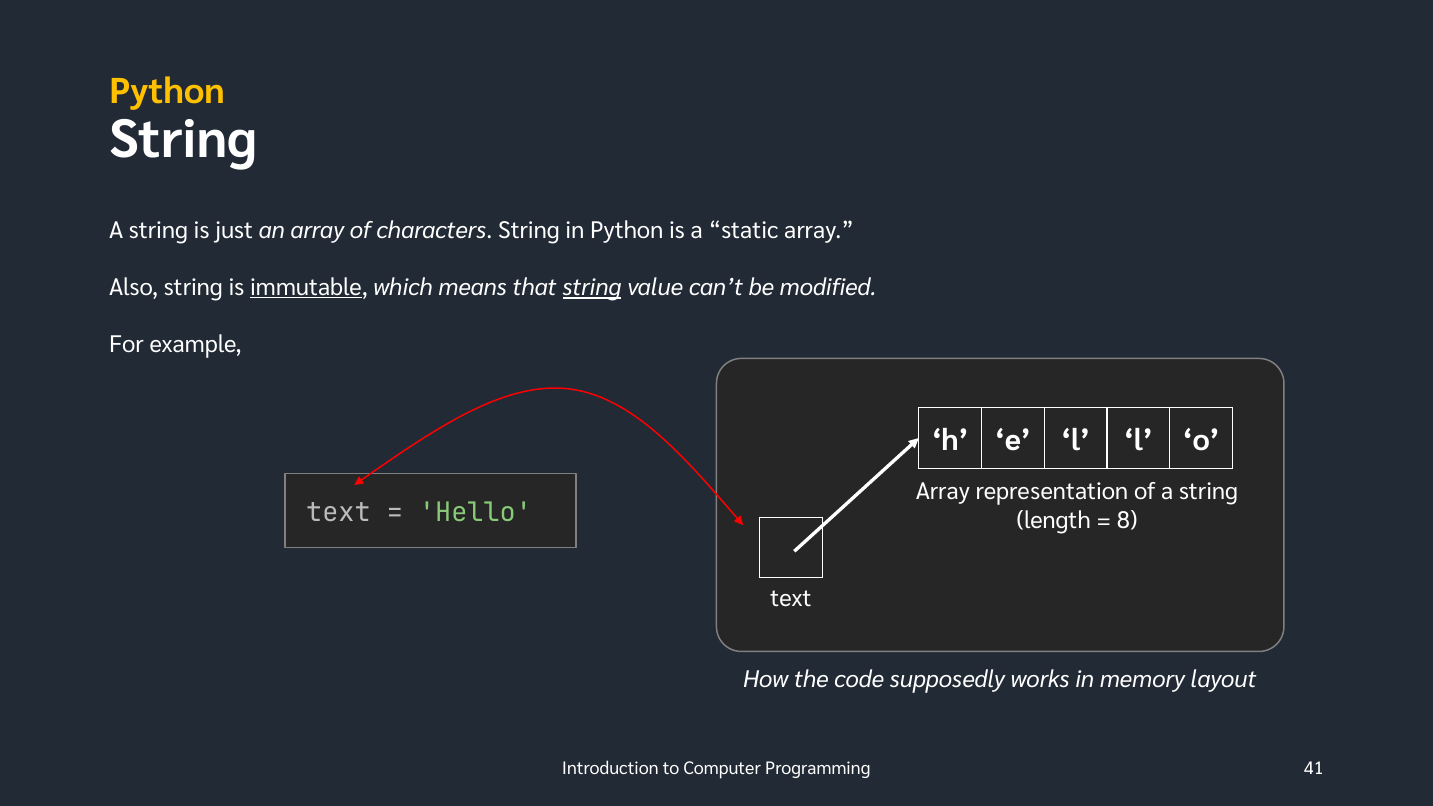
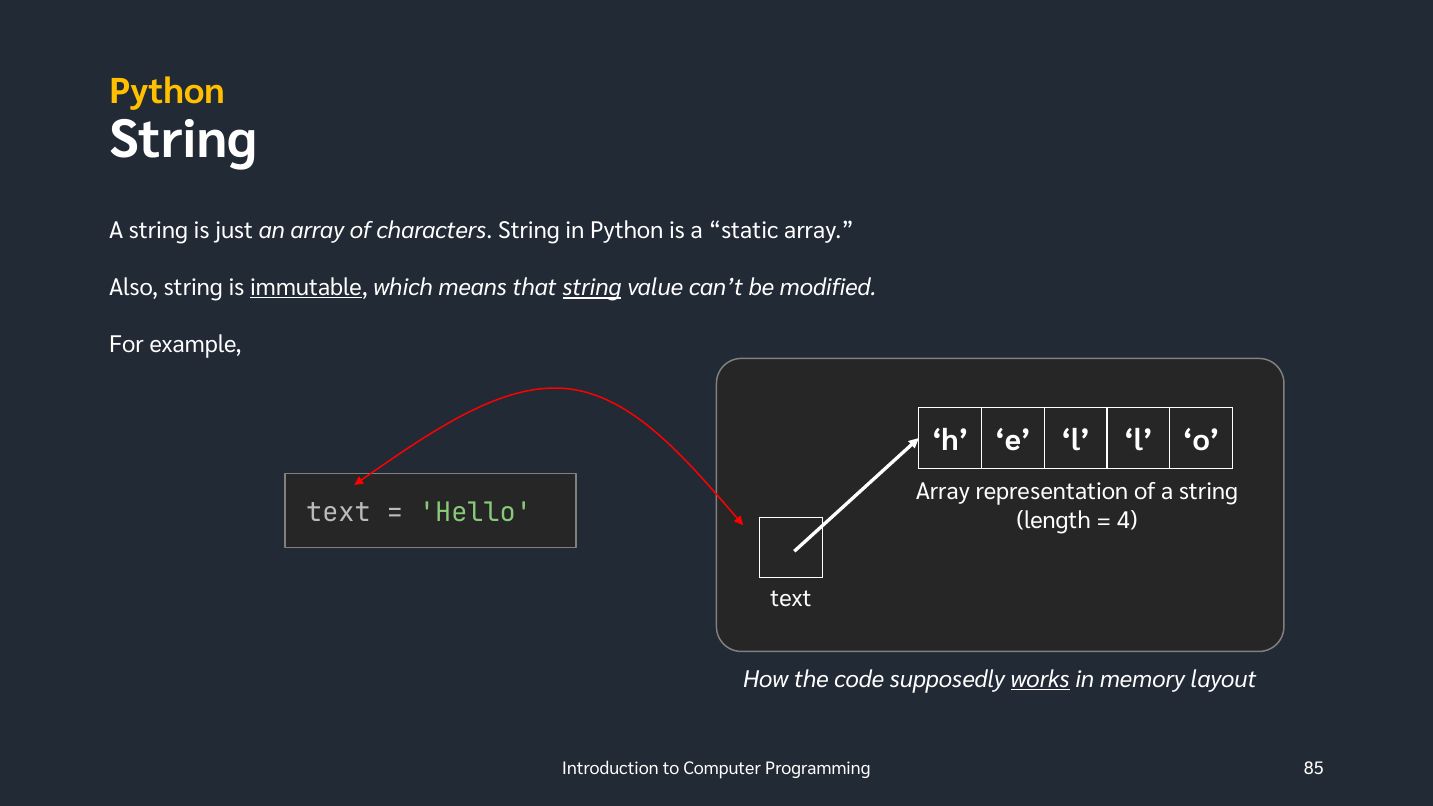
8: 8 -> 4 (1127, 520)
works underline: none -> present (1040, 679)
41: 41 -> 85 (1314, 769)
